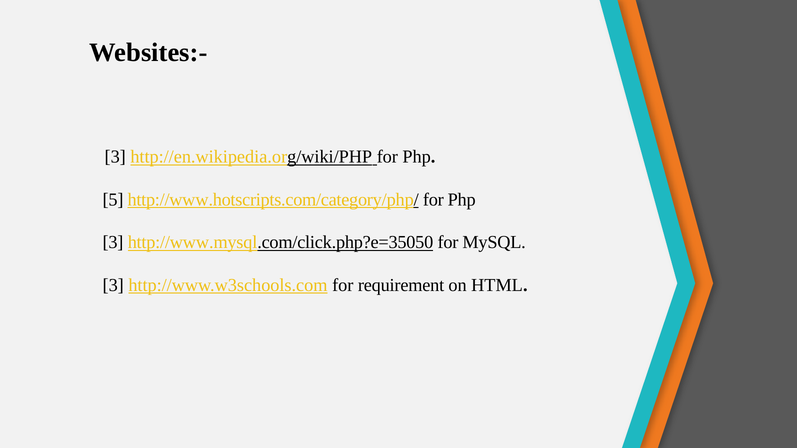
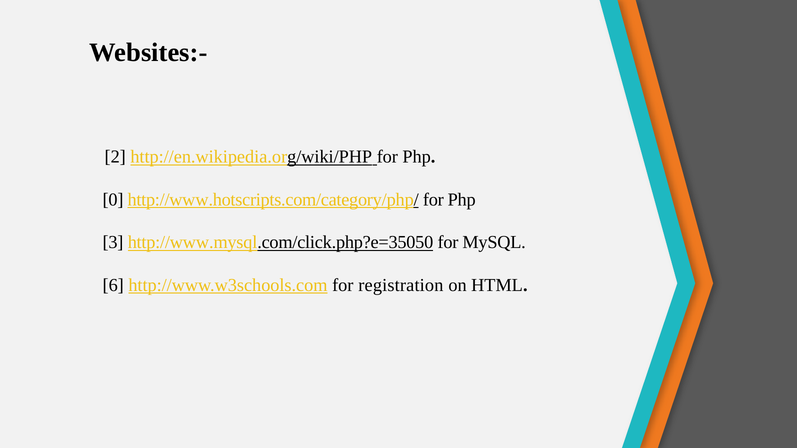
3: 3 -> 2 (115, 157)
5: 5 -> 0 (113, 200)
3: 3 -> 6 (113, 285)
requirement: requirement -> registration (401, 285)
